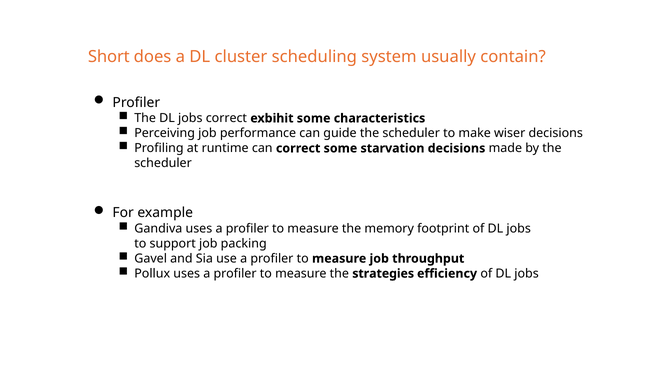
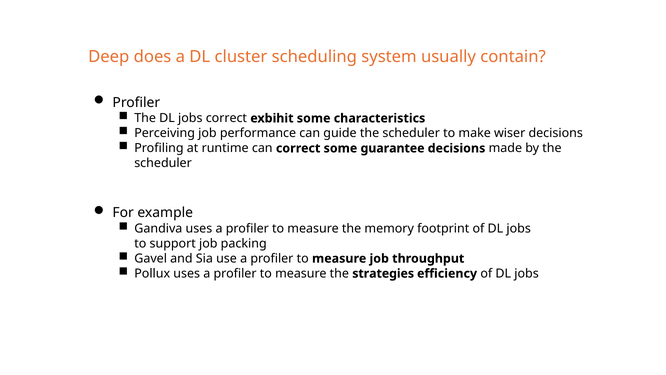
Short: Short -> Deep (109, 57)
starvation: starvation -> guarantee (393, 148)
